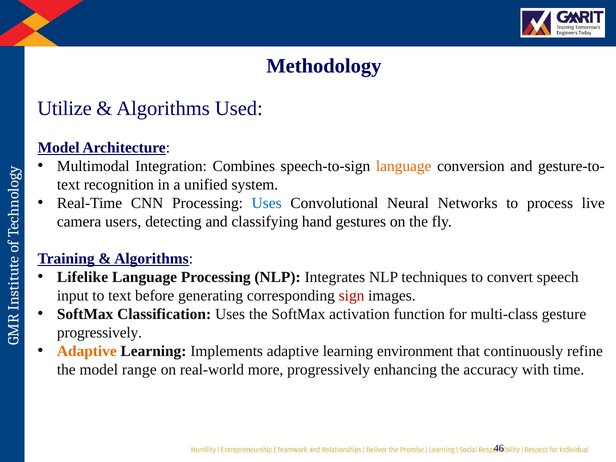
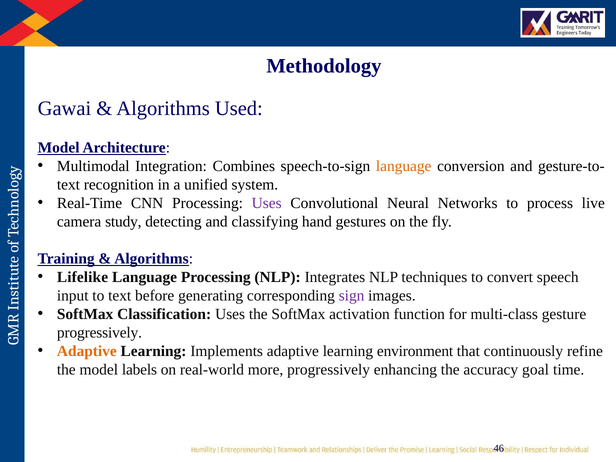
Utilize: Utilize -> Gawai (64, 109)
Uses colour: blue -> purple (267, 203)
users: users -> study (123, 222)
sign colour: red -> purple (352, 296)
range: range -> labels (139, 369)
with: with -> goal (536, 369)
